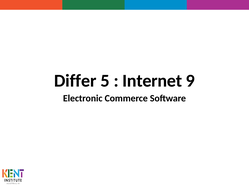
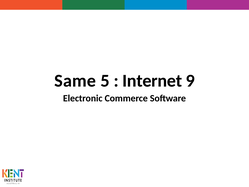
Differ: Differ -> Same (75, 81)
